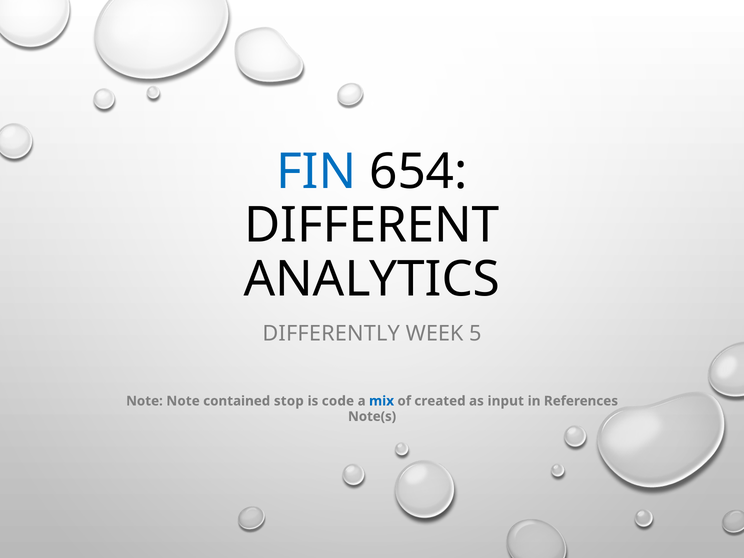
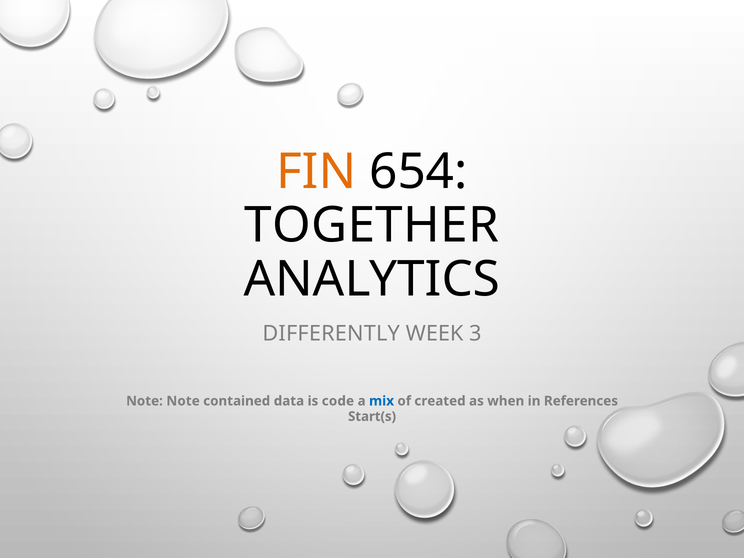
FIN colour: blue -> orange (316, 172)
DIFFERENT: DIFFERENT -> TOGETHER (372, 226)
5: 5 -> 3 (475, 333)
stop: stop -> data (289, 401)
input: input -> when (506, 401)
Note(s: Note(s -> Start(s (372, 416)
